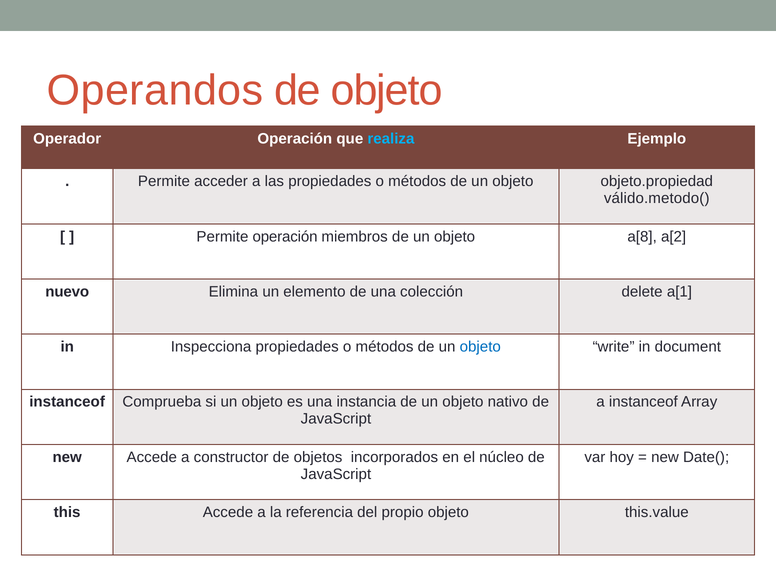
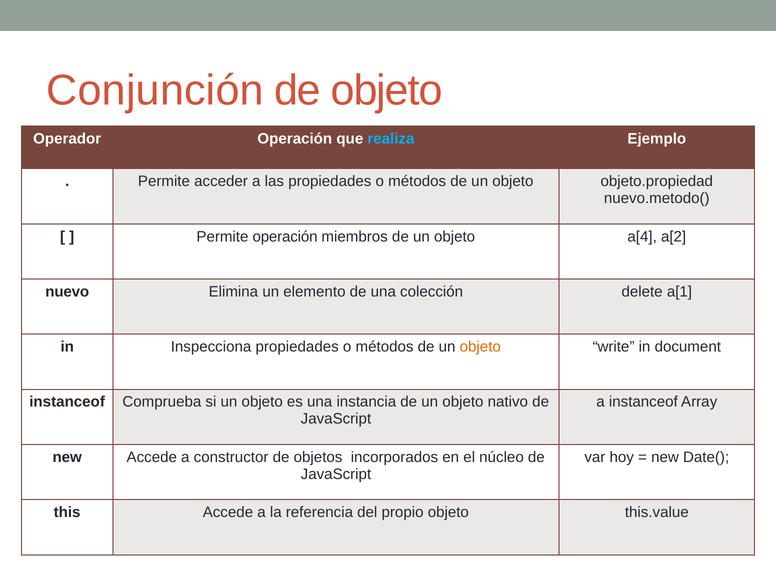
Operandos: Operandos -> Conjunción (155, 90)
válido.metodo(: válido.metodo( -> nuevo.metodo( (657, 198)
a[8: a[8 -> a[4 (642, 237)
objeto colour: blue -> orange (480, 347)
